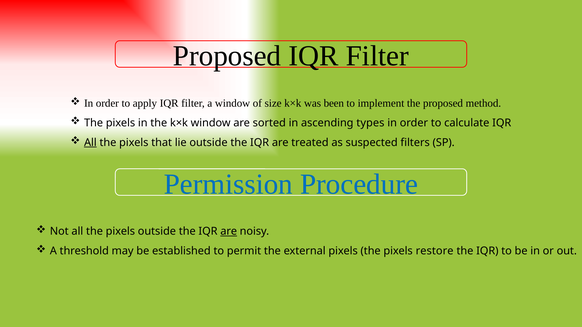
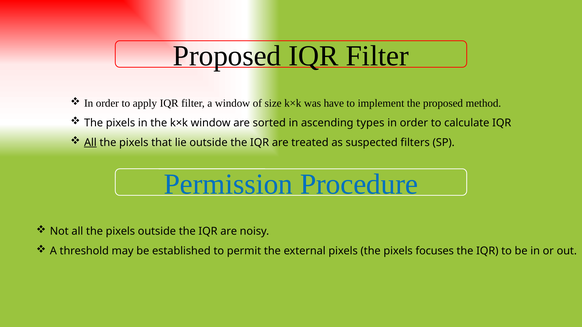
been: been -> have (334, 103)
are underline: present -> none (229, 232)
restore: restore -> focuses (435, 251)
